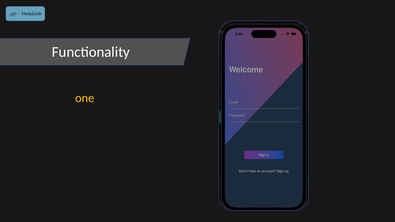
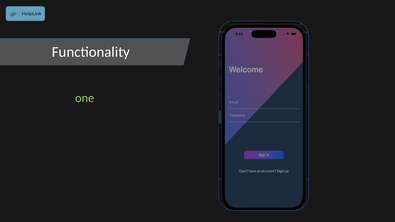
one colour: yellow -> light green (85, 98)
